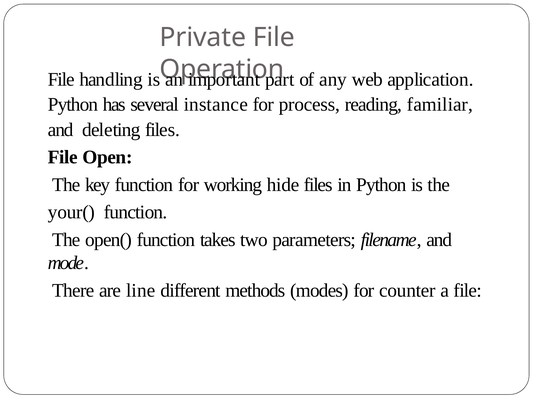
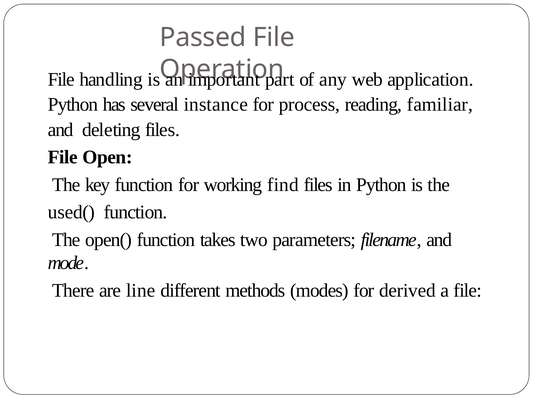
Private: Private -> Passed (203, 37)
hide: hide -> find (283, 185)
your(: your( -> used( (72, 212)
counter: counter -> derived (407, 290)
